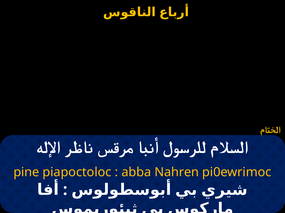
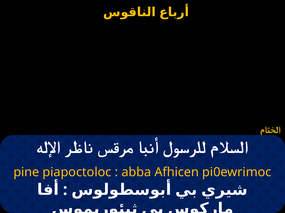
Nahren: Nahren -> Afhicen (177, 173)
